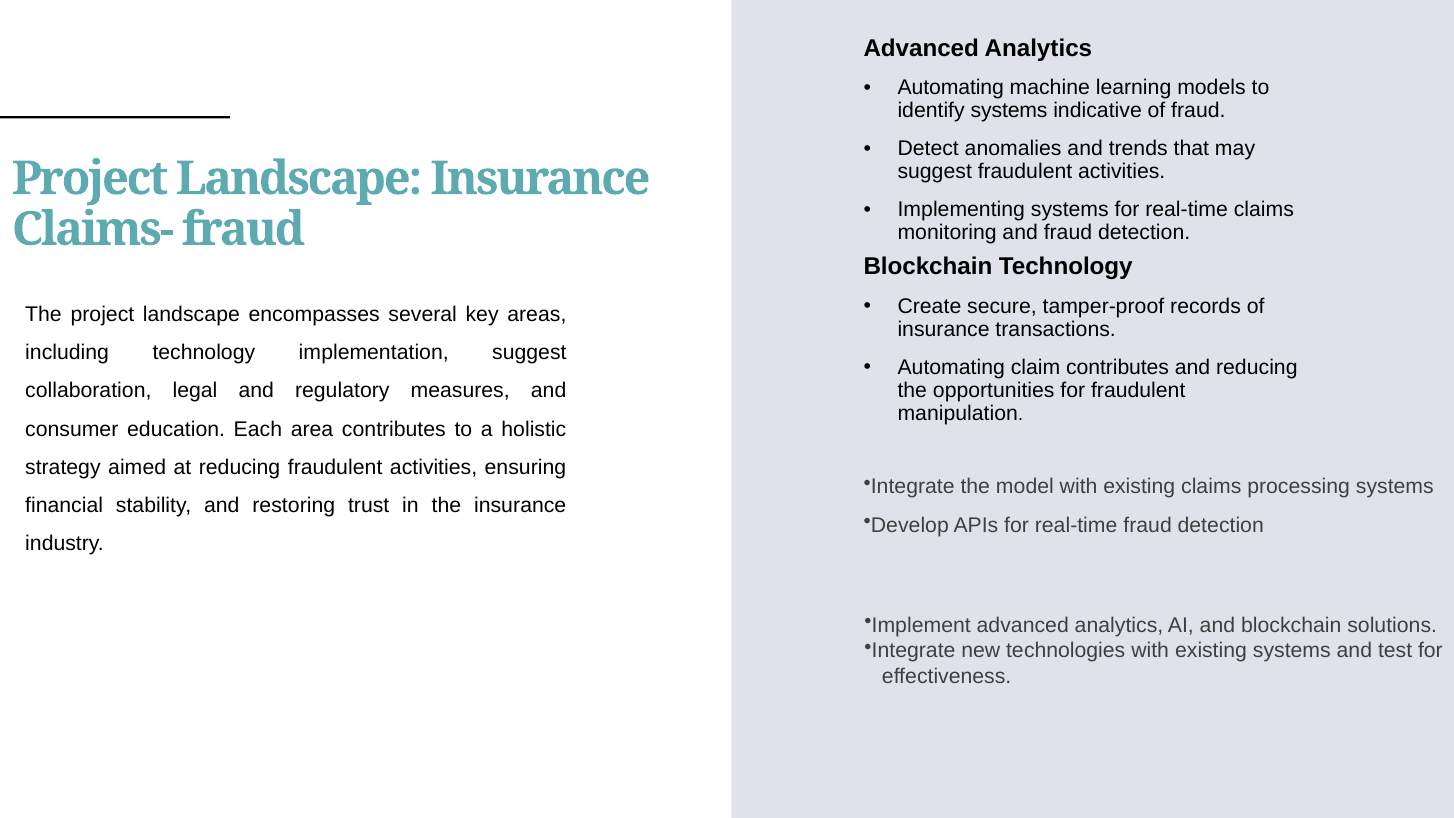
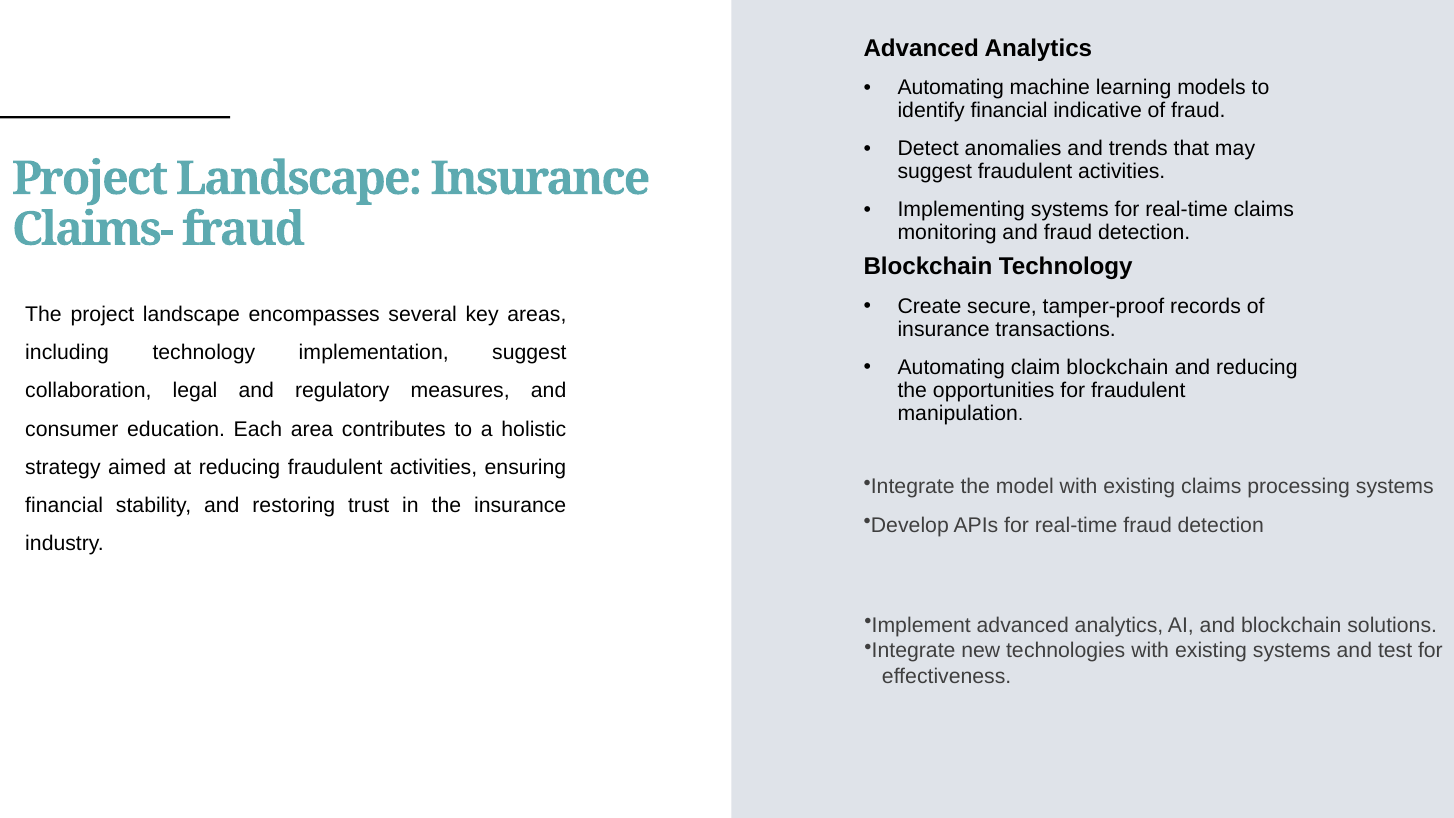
identify systems: systems -> financial (1009, 111)
claim contributes: contributes -> blockchain (1117, 367)
